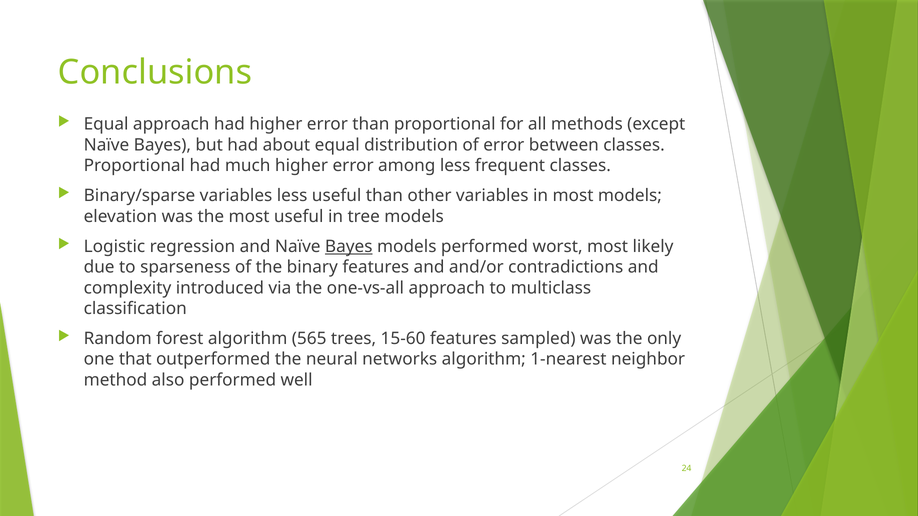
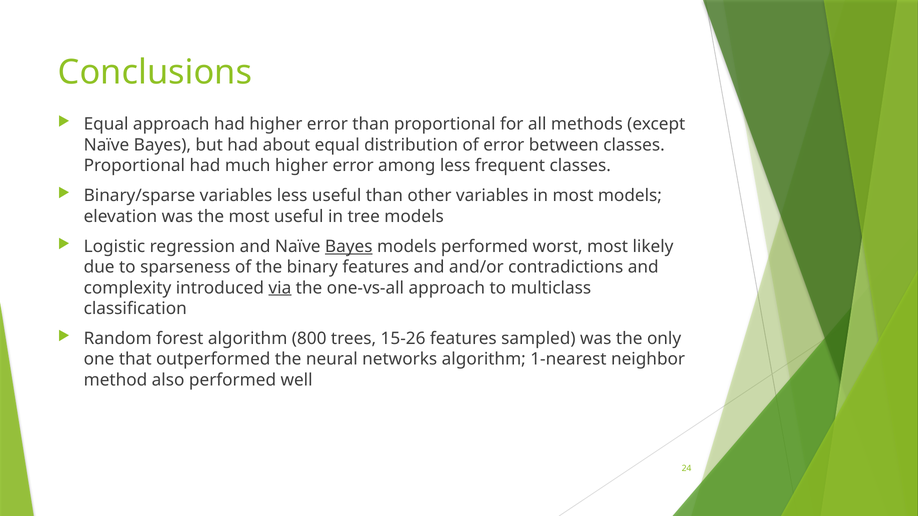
via underline: none -> present (280, 288)
565: 565 -> 800 (309, 339)
15-60: 15-60 -> 15-26 (403, 339)
